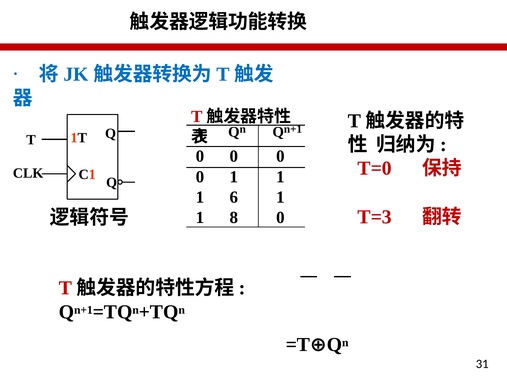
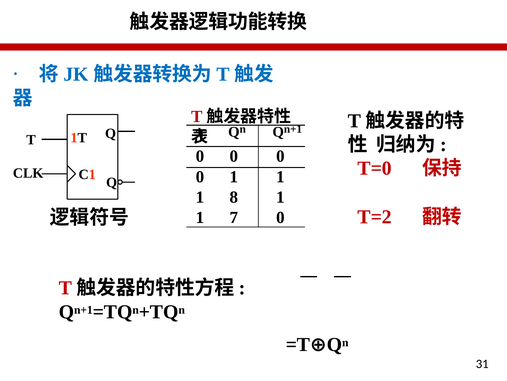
6: 6 -> 8 (234, 197)
T=3: T=3 -> T=2 (375, 217)
8: 8 -> 7 (234, 217)
